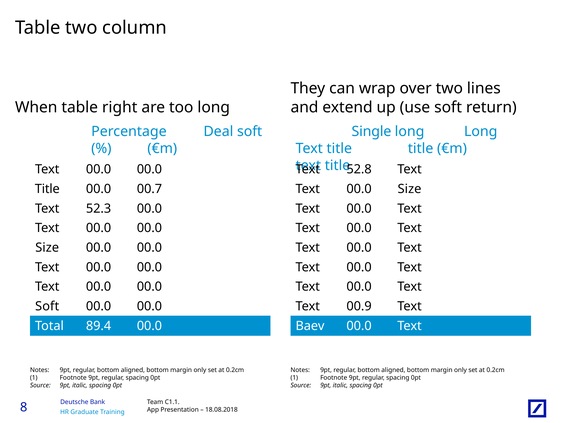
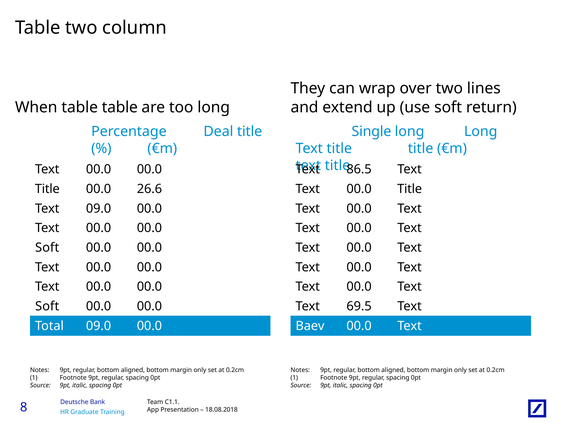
table right: right -> table (120, 107)
Deal soft: soft -> title (250, 131)
52.8: 52.8 -> 86.5 (359, 169)
00.7: 00.7 -> 26.6 (149, 189)
Text 00.0 Size: Size -> Title (410, 189)
Text 52.3: 52.3 -> 09.0 (99, 208)
Size: Size -> Soft (47, 247)
00.9: 00.9 -> 69.5 (359, 306)
Total 89.4: 89.4 -> 09.0 (99, 325)
